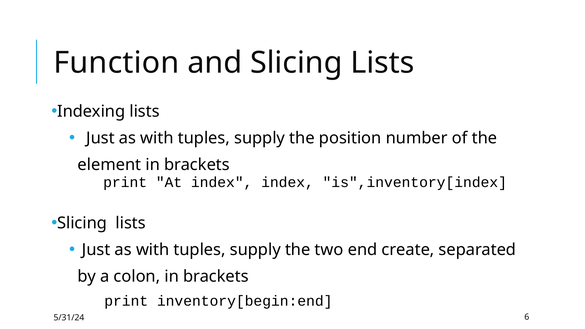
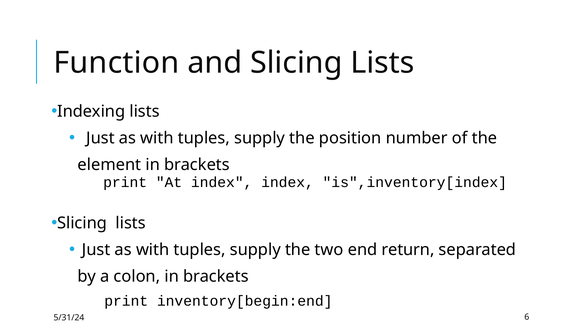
create: create -> return (408, 250)
